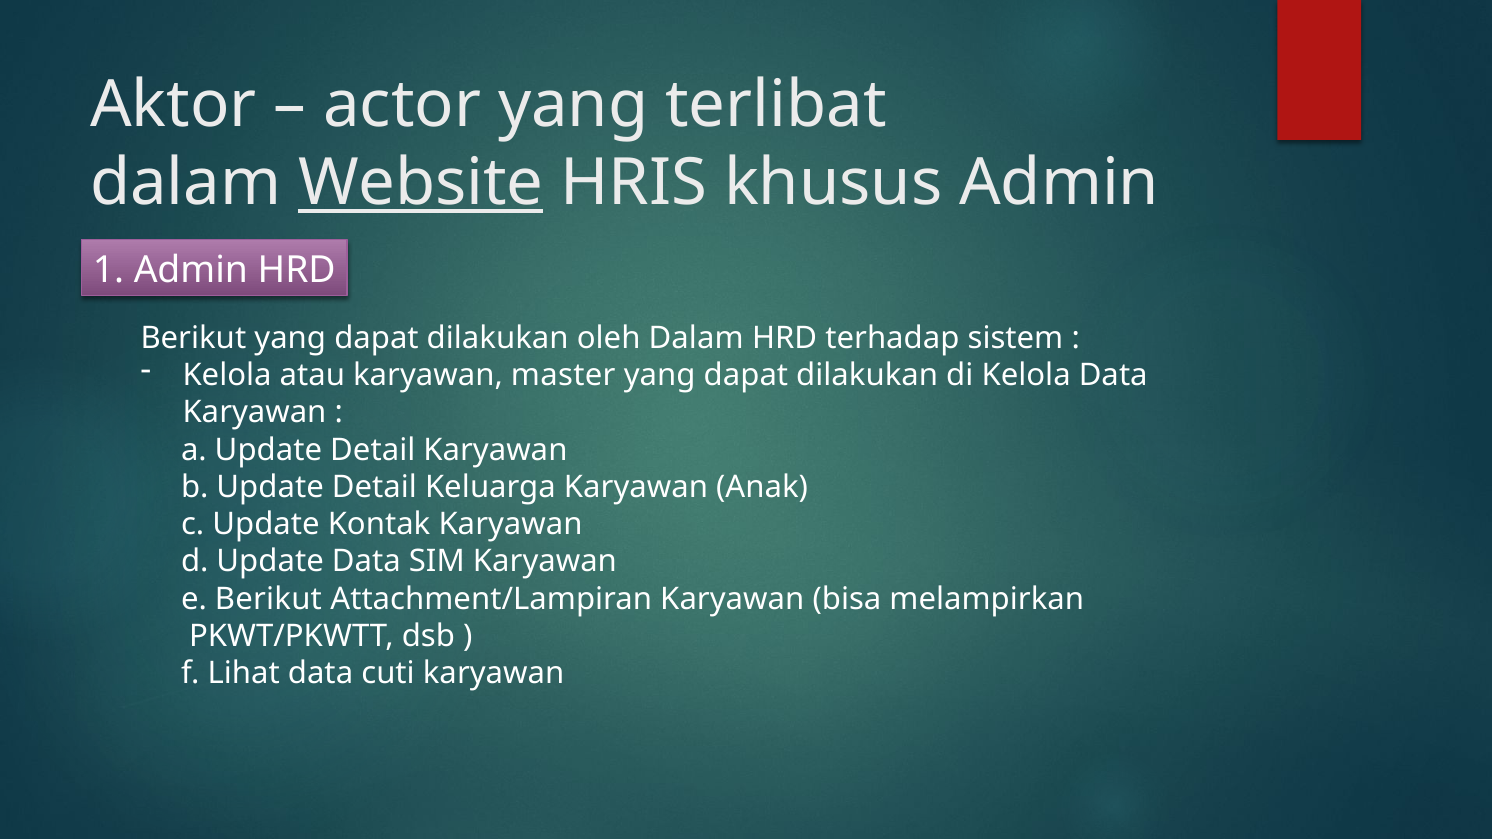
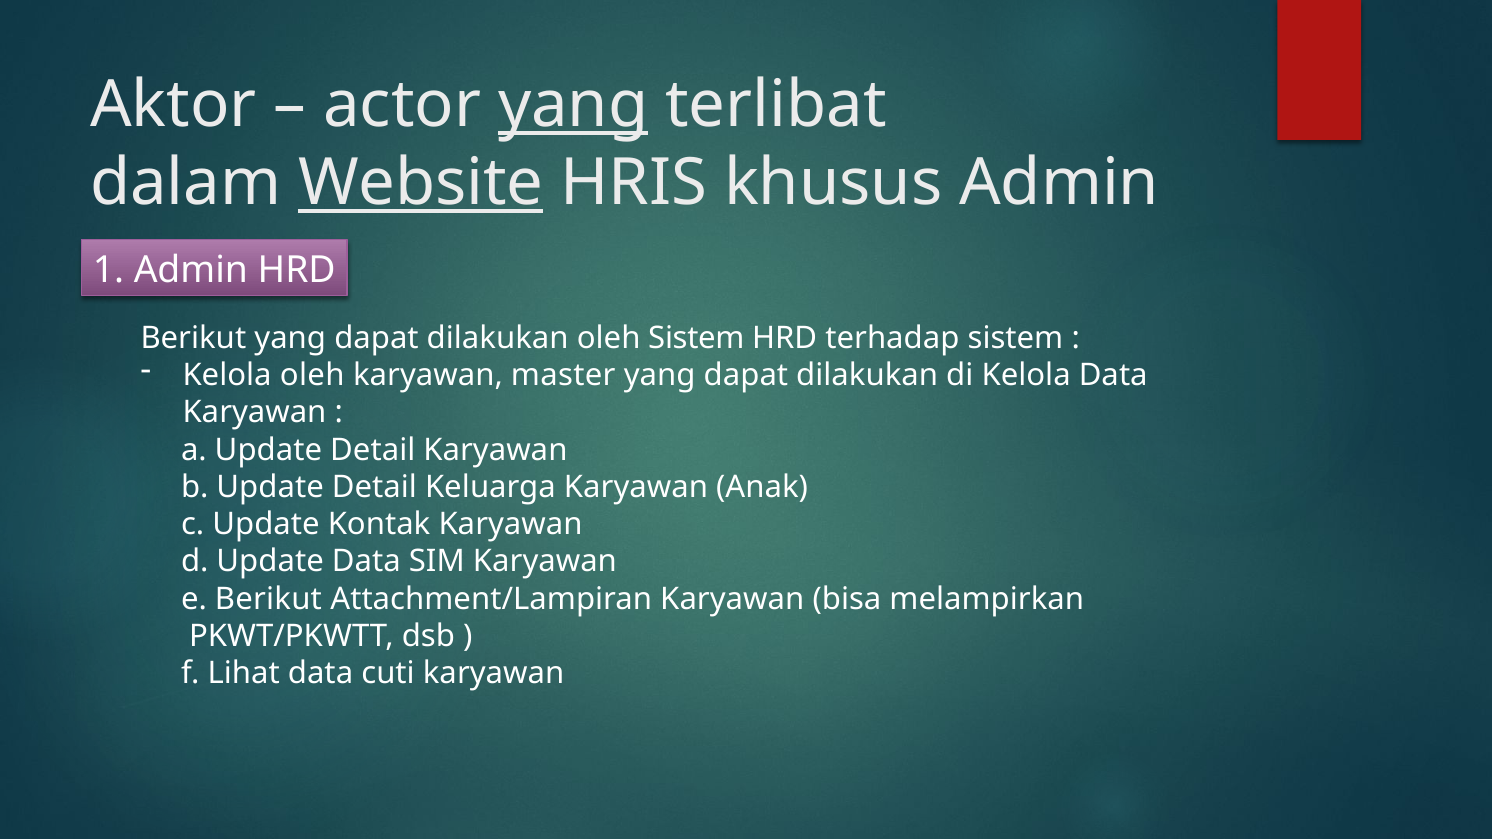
yang underline: none -> present (573, 105)
oleh Dalam: Dalam -> Sistem (696, 338)
Kelola atau: atau -> oleh (312, 375)
